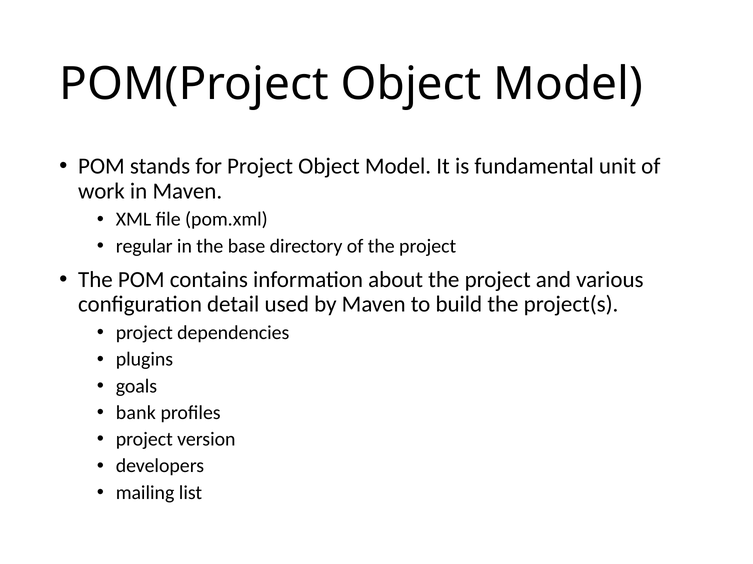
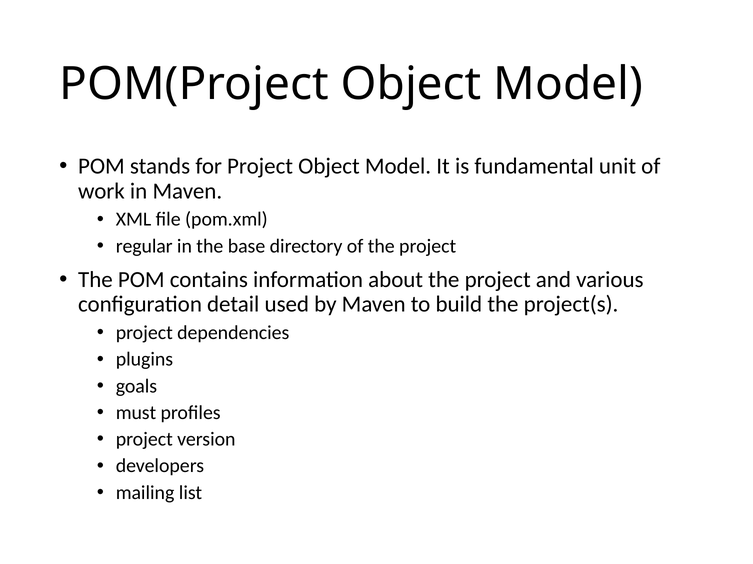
bank: bank -> must (136, 413)
